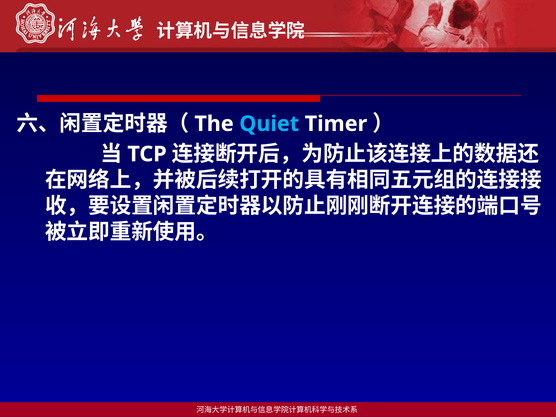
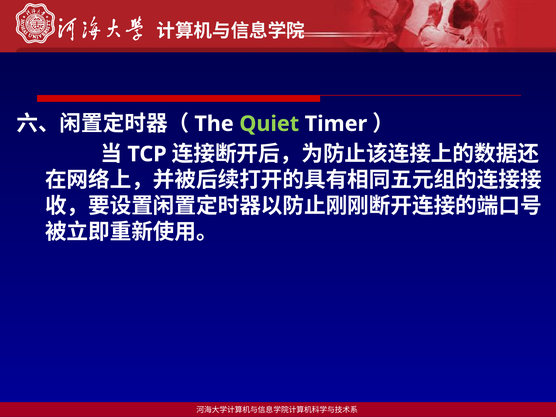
Quiet colour: light blue -> light green (269, 124)
